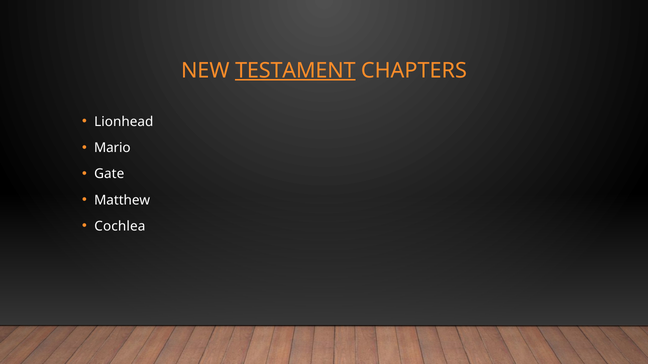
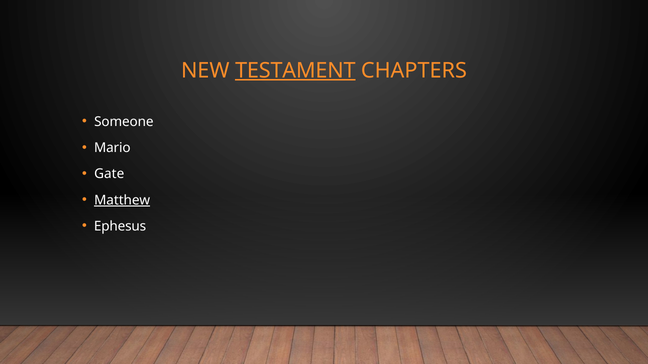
Lionhead: Lionhead -> Someone (124, 122)
Matthew underline: none -> present (122, 200)
Cochlea: Cochlea -> Ephesus (120, 227)
